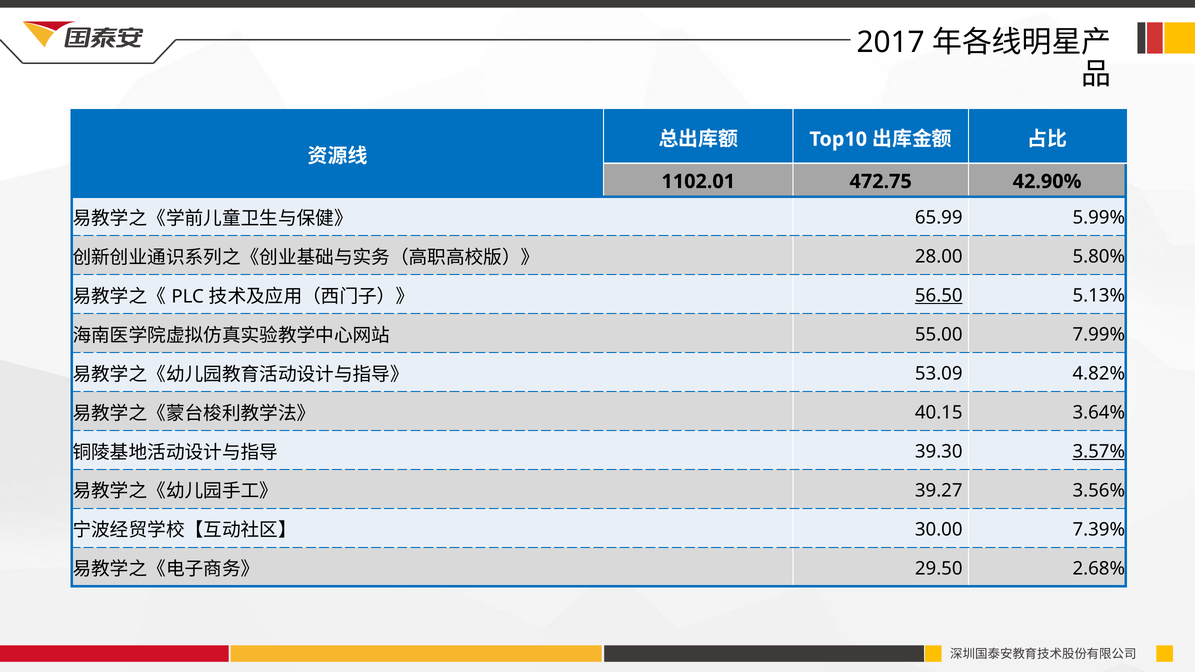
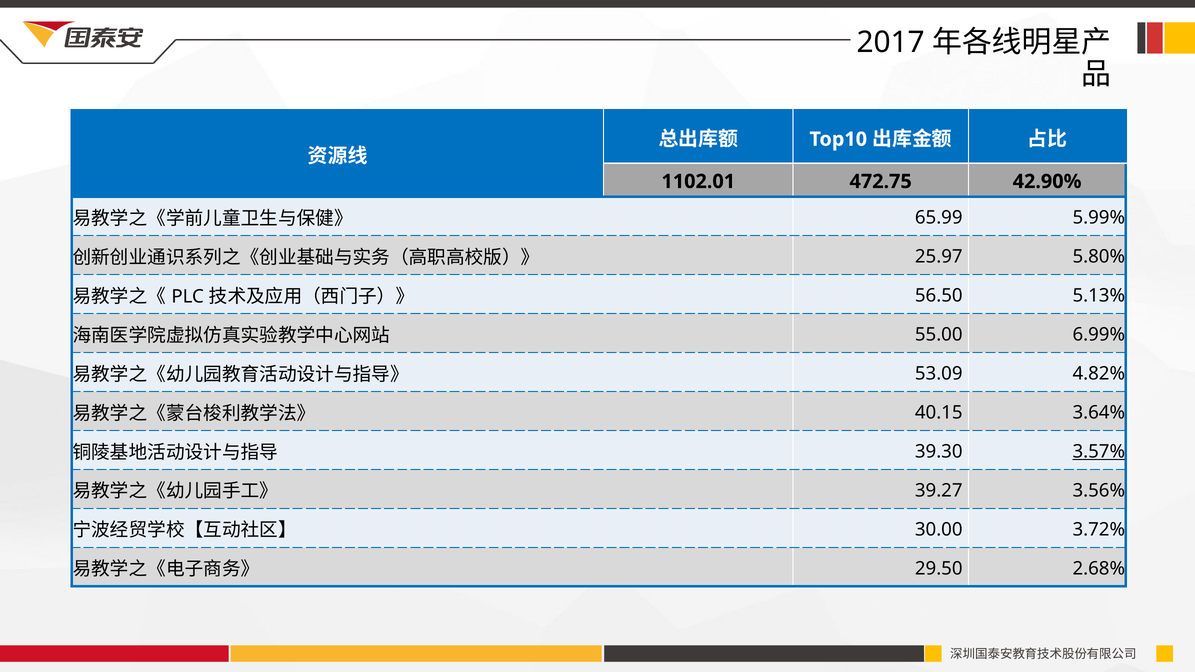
28.00: 28.00 -> 25.97 (939, 257)
56.50 underline: present -> none (939, 296)
7.99%: 7.99% -> 6.99% (1099, 335)
7.39%: 7.39% -> 3.72% (1099, 530)
